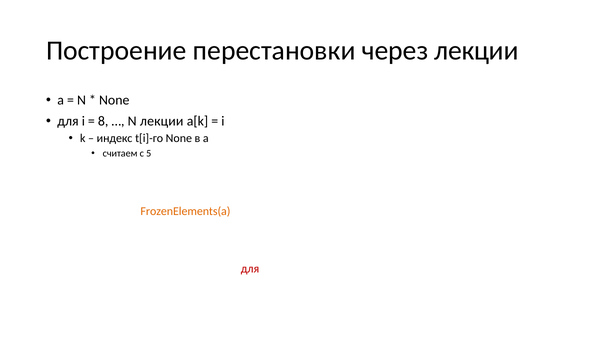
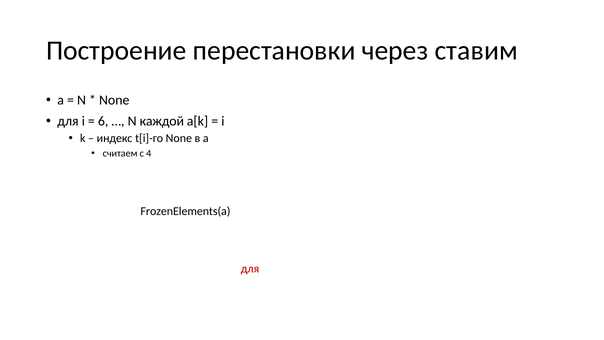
через лекции: лекции -> ставим (476, 51)
8: 8 -> 6 (103, 121)
N лекции: лекции -> каждой (162, 121)
5: 5 -> 4 (149, 153)
FrozenElements(a colour: orange -> black (185, 211)
